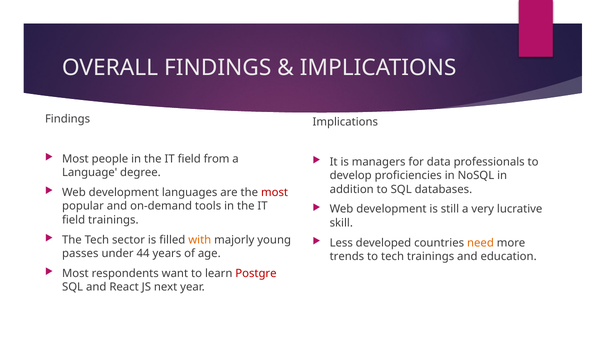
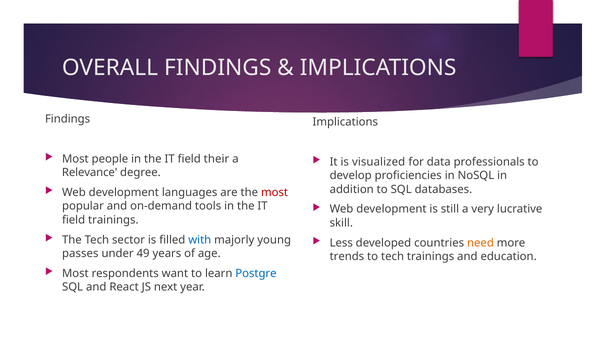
from: from -> their (216, 159)
managers: managers -> visualized (379, 162)
Language: Language -> Relevance (90, 173)
with colour: orange -> blue (200, 240)
44: 44 -> 49 (143, 253)
Postgre colour: red -> blue (256, 273)
